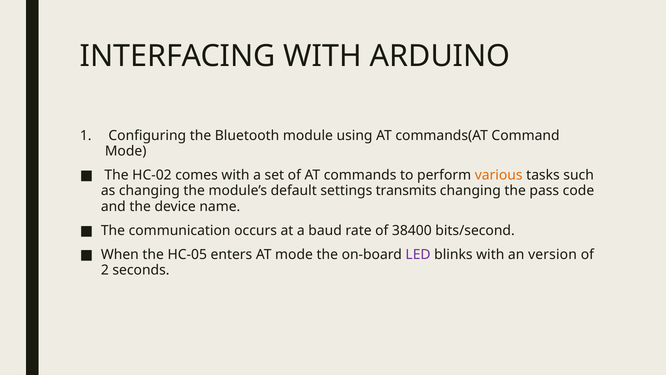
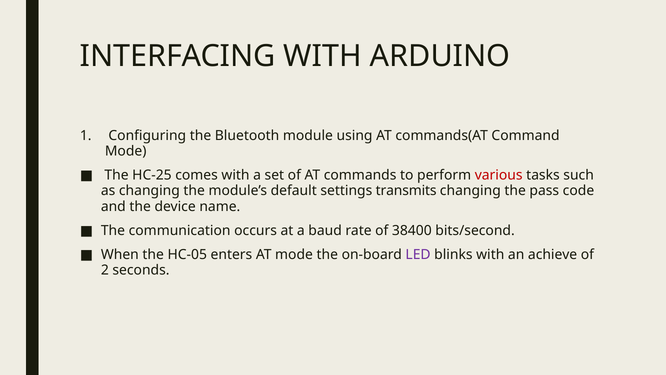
HC-02: HC-02 -> HC-25 (152, 175)
various colour: orange -> red (499, 175)
version: version -> achieve (553, 254)
